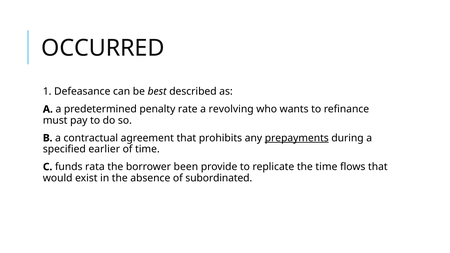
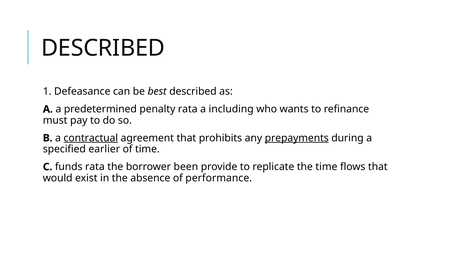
OCCURRED: OCCURRED -> DESCRIBED (103, 48)
penalty rate: rate -> rata (188, 109)
revolving: revolving -> including (231, 109)
contractual underline: none -> present (91, 138)
subordinated: subordinated -> performance (219, 178)
